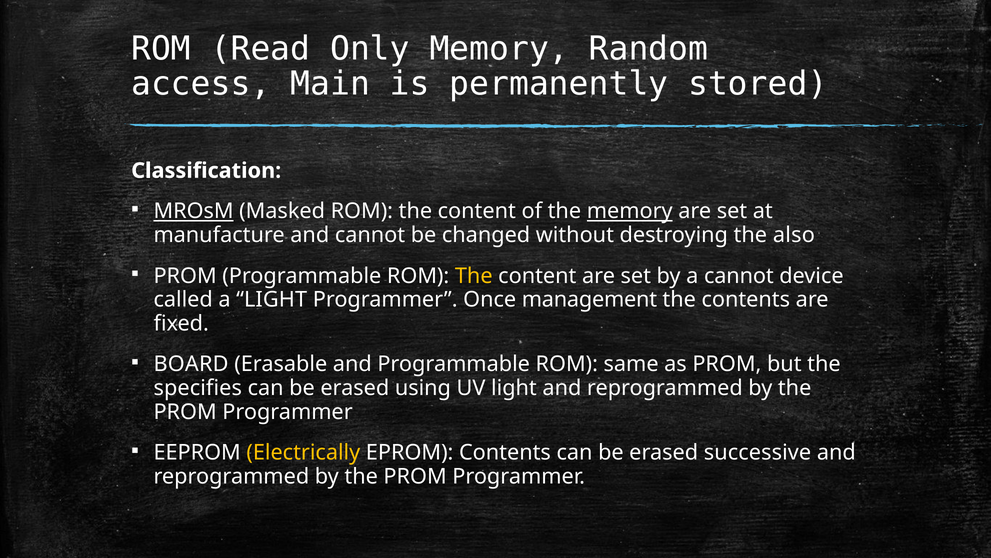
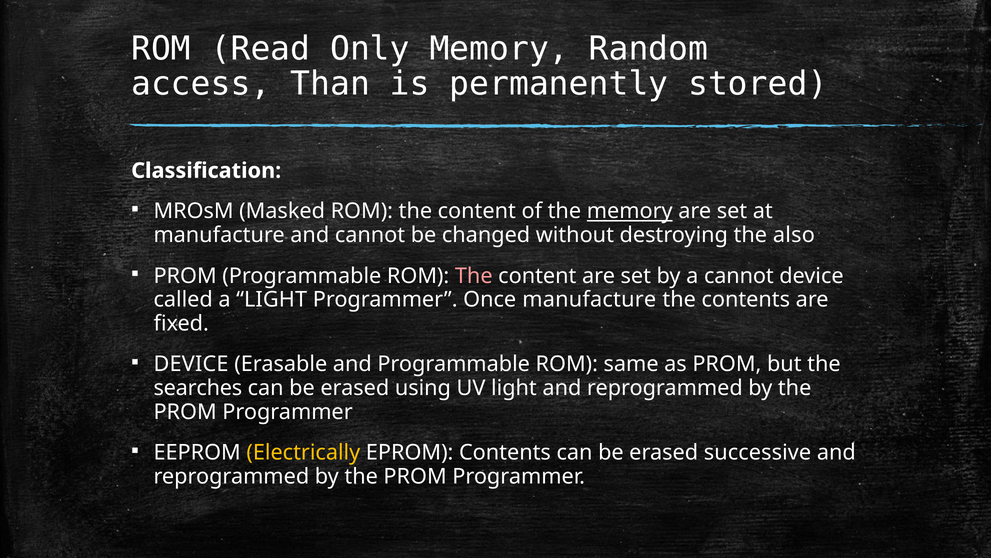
Main: Main -> Than (330, 84)
MROsM underline: present -> none (194, 211)
The colour: yellow -> pink (474, 276)
Once management: management -> manufacture (589, 300)
BOARD: BOARD -> DEVICE (191, 364)
specifies: specifies -> searches (198, 388)
